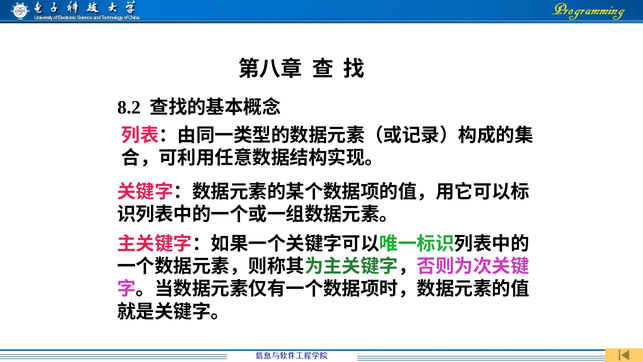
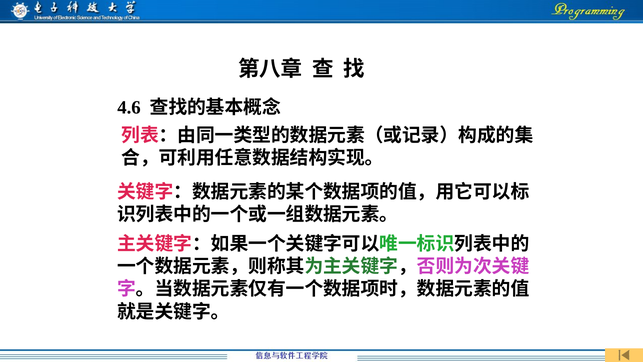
8.2: 8.2 -> 4.6 (129, 107)
